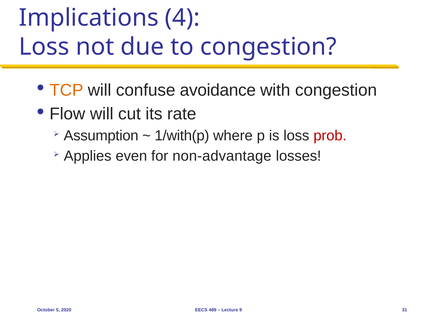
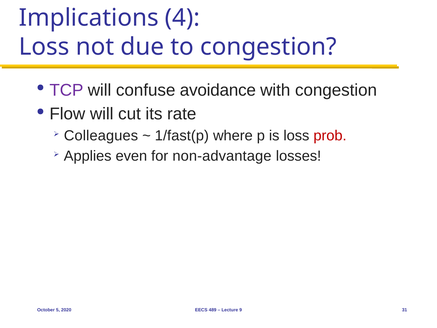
TCP colour: orange -> purple (66, 90)
Assumption: Assumption -> Colleagues (101, 136)
1/with(p: 1/with(p -> 1/fast(p (182, 136)
